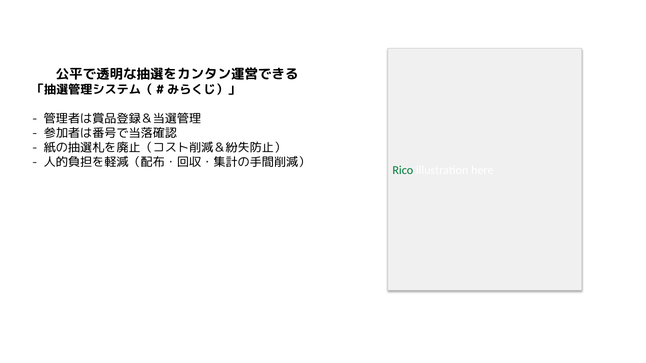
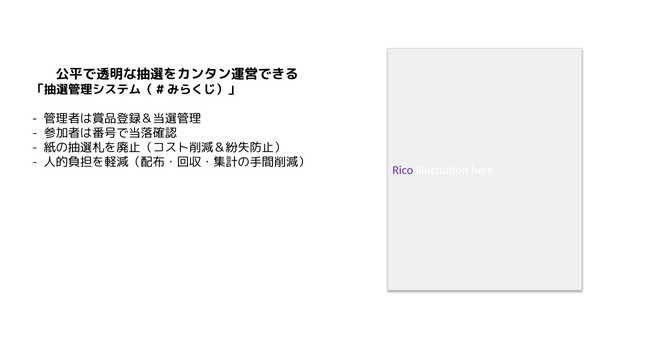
Rico colour: green -> purple (403, 170)
